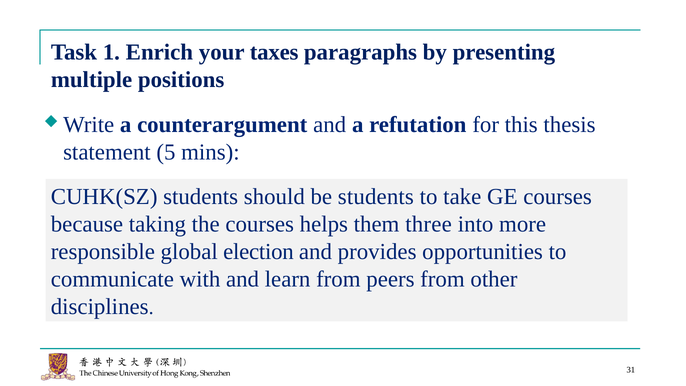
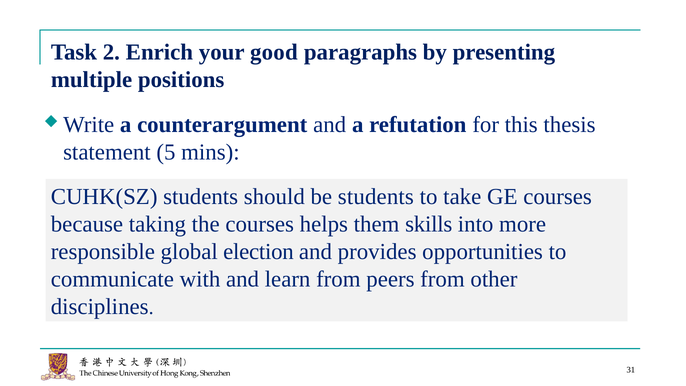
1: 1 -> 2 (111, 52)
taxes: taxes -> good (274, 52)
three: three -> skills (429, 224)
